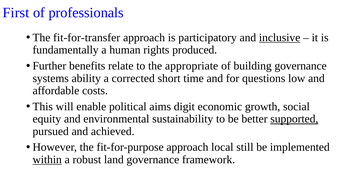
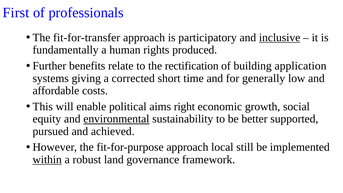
appropriate: appropriate -> rectification (192, 66)
building governance: governance -> application (301, 66)
ability: ability -> giving (86, 78)
questions: questions -> generally (264, 78)
digit: digit -> right (184, 107)
environmental underline: none -> present (116, 119)
supported underline: present -> none (294, 119)
